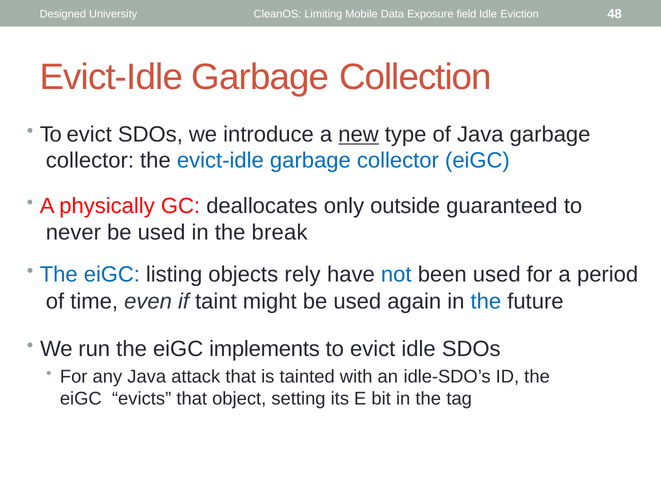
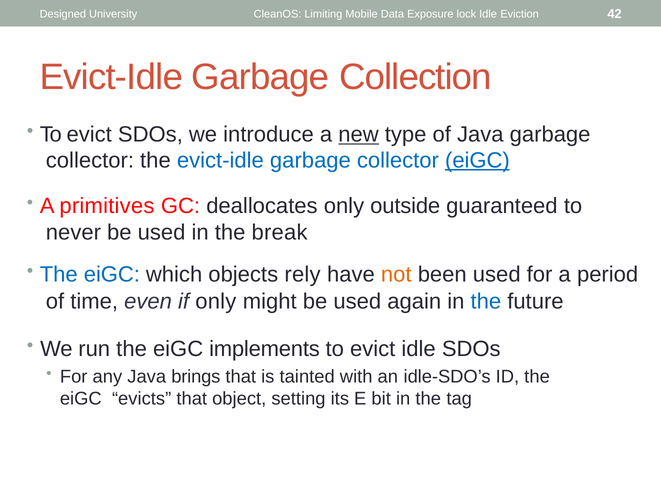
field: field -> lock (466, 14)
48: 48 -> 42 (615, 14)
eiGC underline: none -> present (477, 160)
physically: physically -> primitives (107, 206)
listing: listing -> which (174, 274)
not colour: blue -> orange (396, 274)
if taint: taint -> only (216, 301)
attack: attack -> brings (196, 376)
